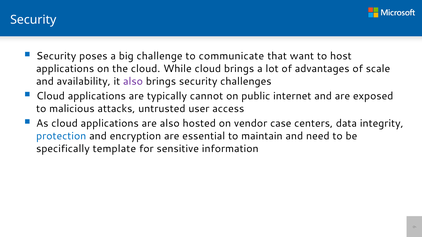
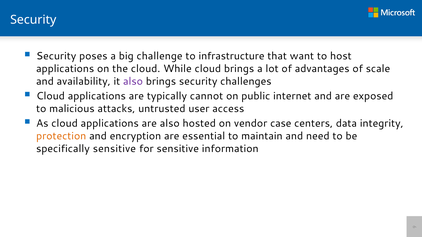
communicate: communicate -> infrastructure (232, 56)
protection colour: blue -> orange (61, 136)
specifically template: template -> sensitive (114, 149)
